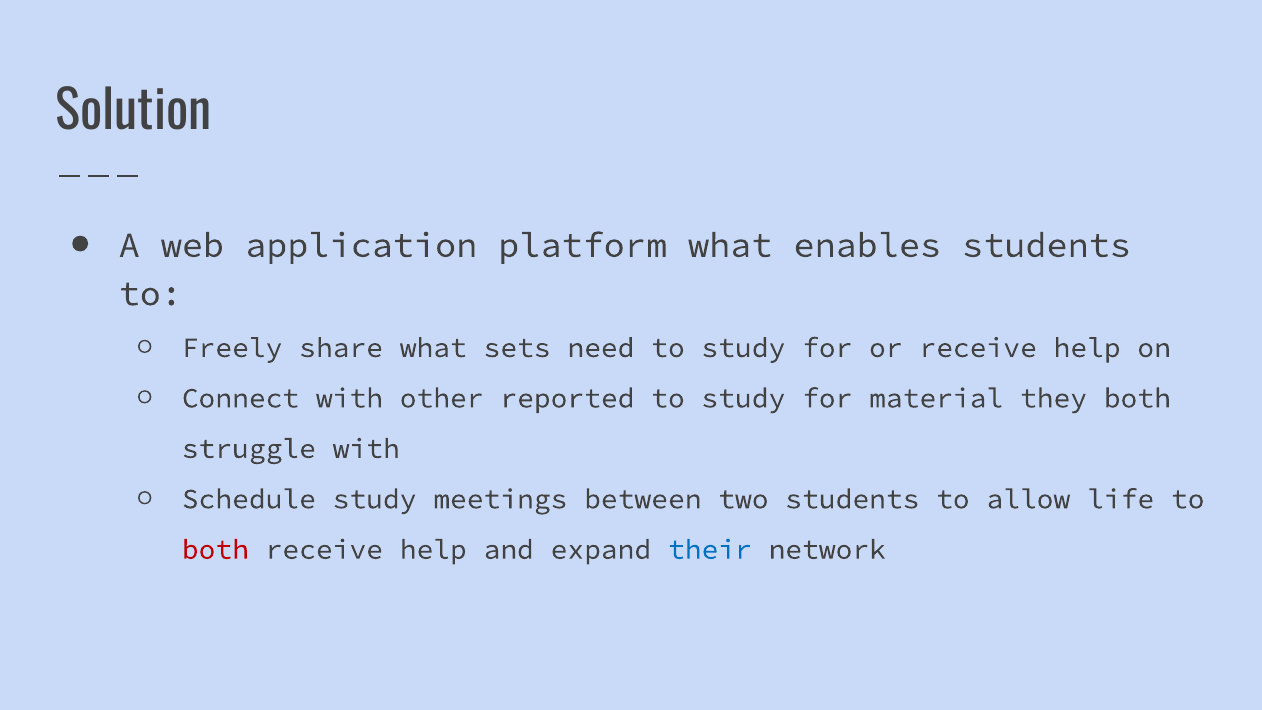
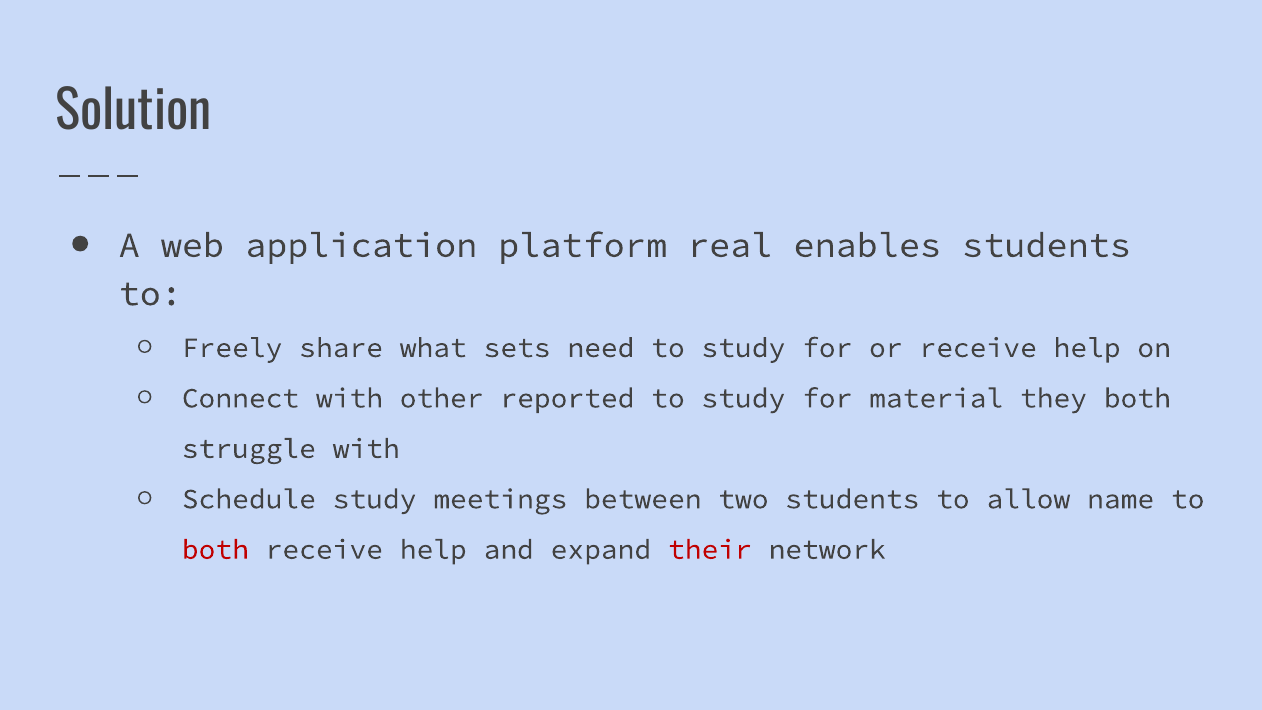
platform what: what -> real (730, 245)
life: life -> name (1121, 499)
their colour: blue -> red (710, 549)
